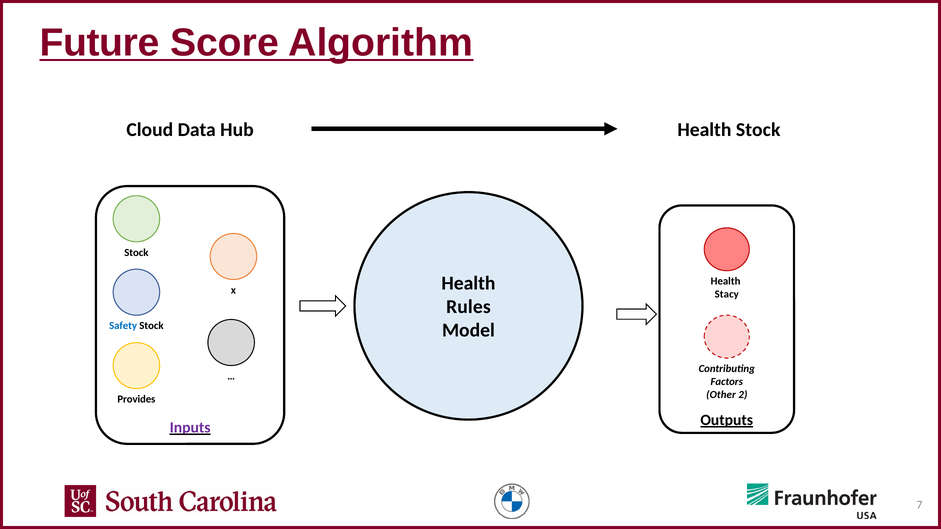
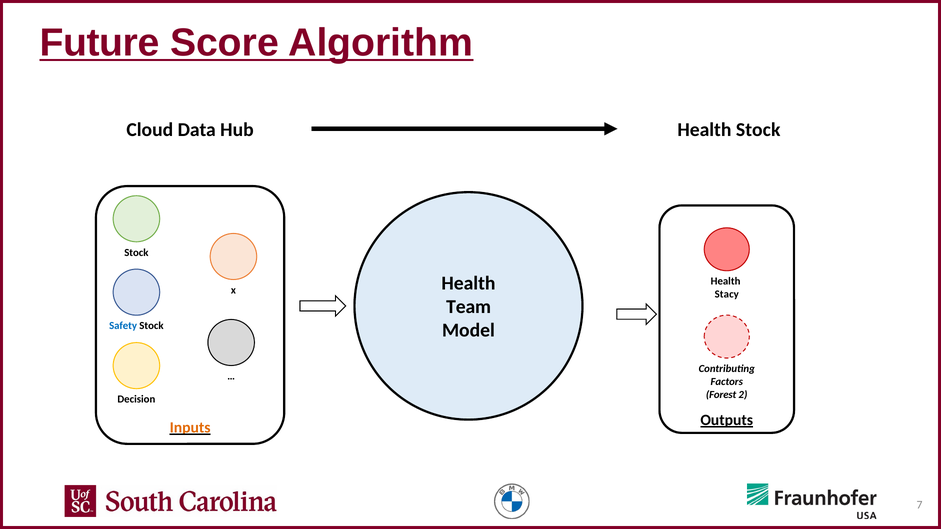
Rules: Rules -> Team (469, 307)
Other: Other -> Forest (721, 395)
Provides: Provides -> Decision (136, 400)
Inputs colour: purple -> orange (190, 428)
